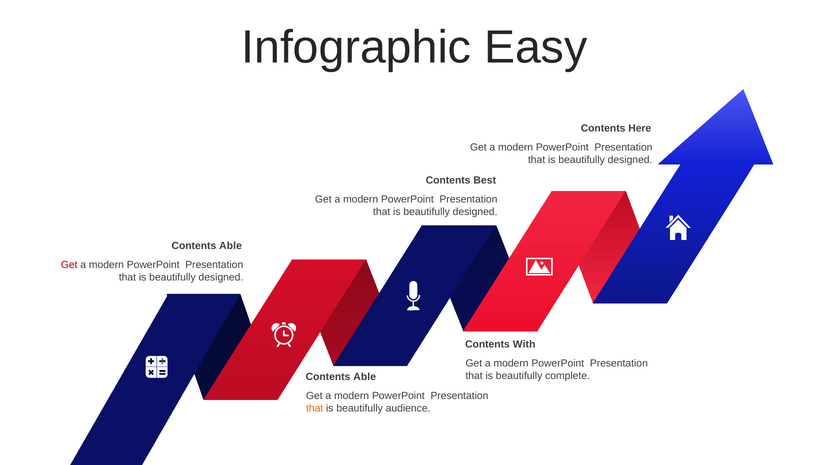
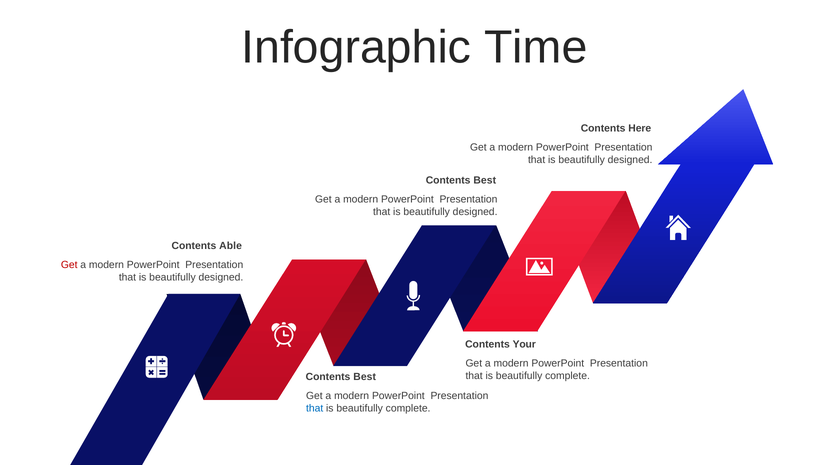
Easy: Easy -> Time (536, 47)
With: With -> Your (524, 345)
Able: Able -> Best (365, 377)
that colour: orange -> blue (315, 408)
audience: audience -> complete (408, 408)
